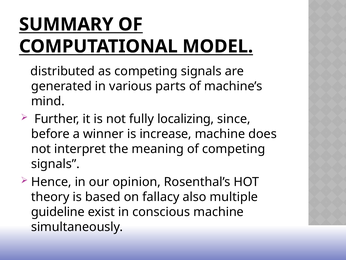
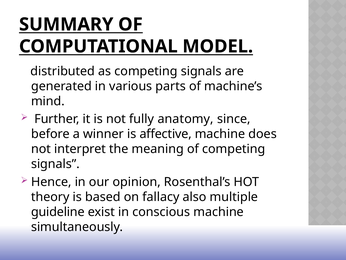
localizing: localizing -> anatomy (186, 119)
increase: increase -> affective (166, 134)
